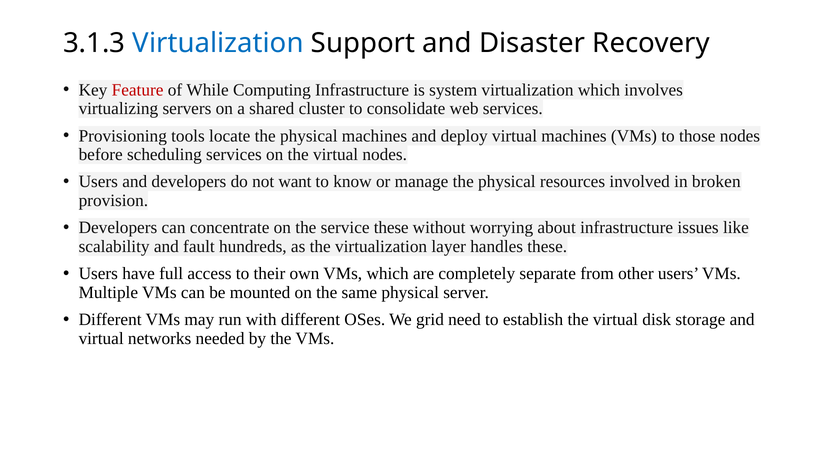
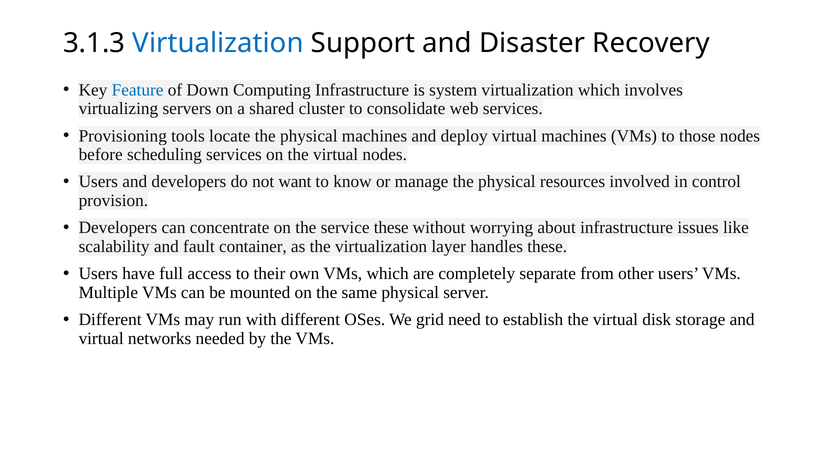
Feature colour: red -> blue (138, 90)
While: While -> Down (208, 90)
broken: broken -> control (716, 182)
hundreds: hundreds -> container (253, 246)
